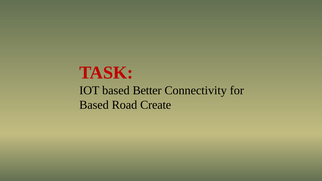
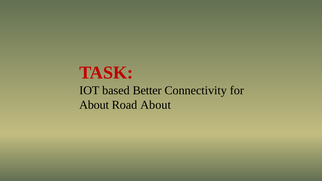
Based: Based -> About (94, 105)
Road Create: Create -> About (156, 105)
